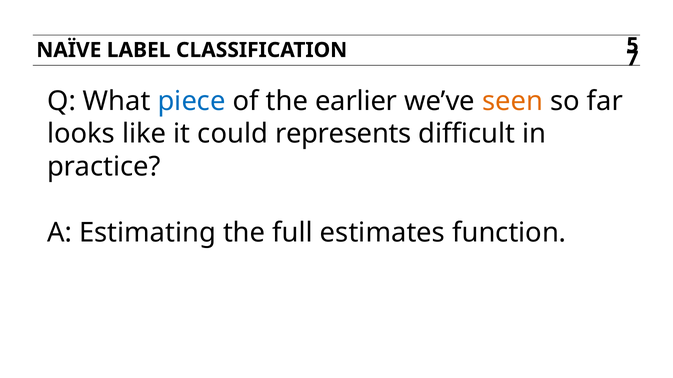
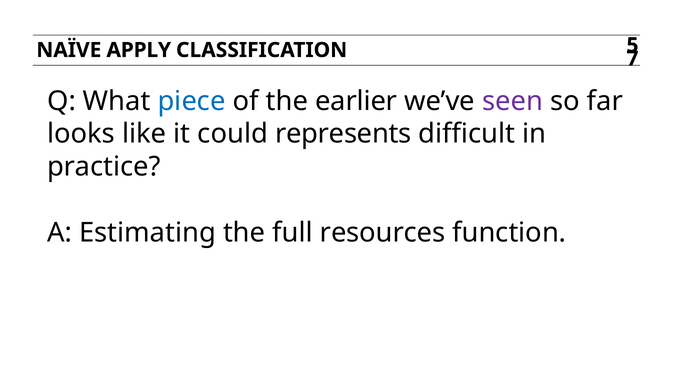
LABEL: LABEL -> APPLY (139, 50)
seen colour: orange -> purple (512, 101)
estimates: estimates -> resources (383, 232)
